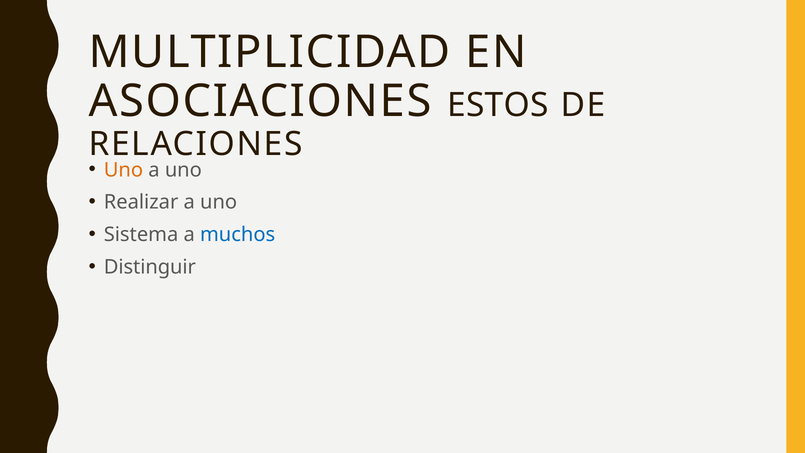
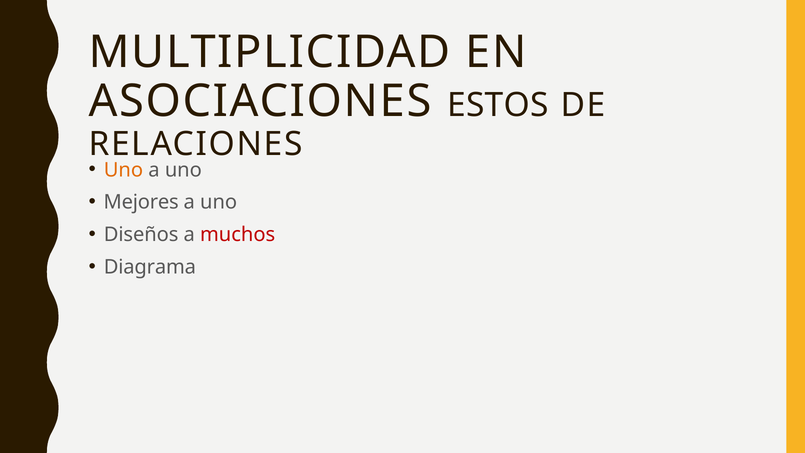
Realizar: Realizar -> Mejores (141, 202)
Sistema: Sistema -> Diseños (141, 235)
muchos colour: blue -> red (238, 235)
Distinguir: Distinguir -> Diagrama (150, 267)
